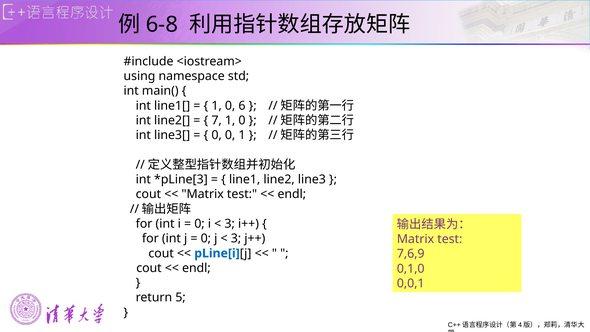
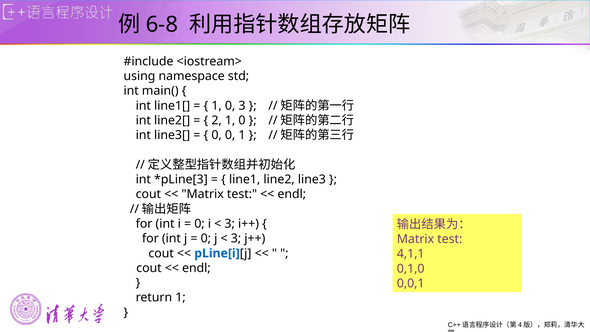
0 6: 6 -> 3 (242, 106)
7: 7 -> 2 (217, 120)
7,6,9: 7,6,9 -> 4,1,1 (411, 254)
return 5: 5 -> 1 (181, 297)
